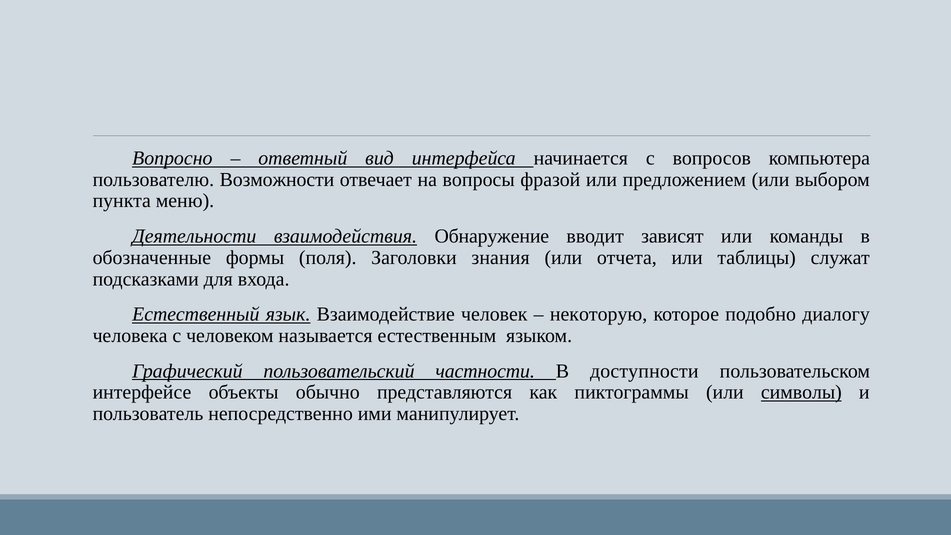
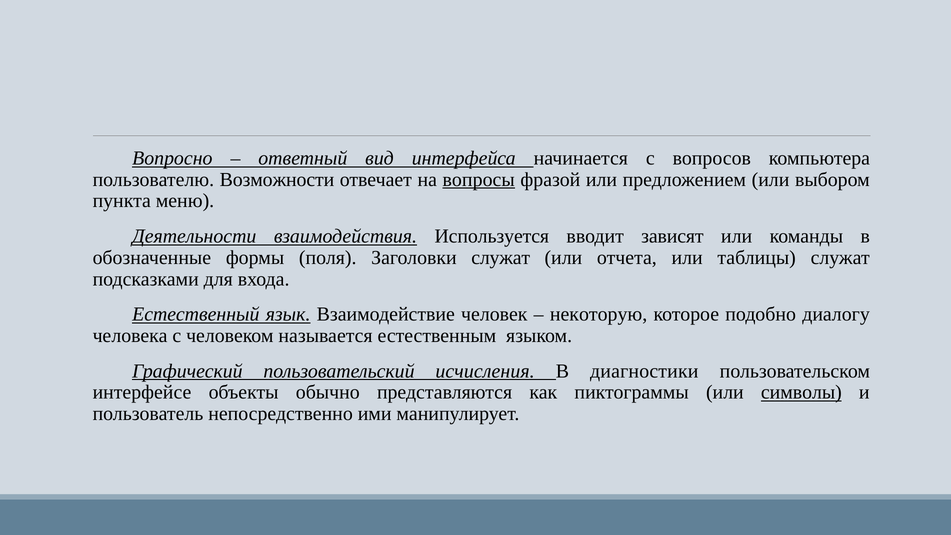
вопросы underline: none -> present (479, 180)
Обнаружение: Обнаружение -> Используется (492, 236)
Заголовки знания: знания -> служат (501, 258)
частности: частности -> исчисления (485, 371)
доступности: доступности -> диагностики (644, 371)
